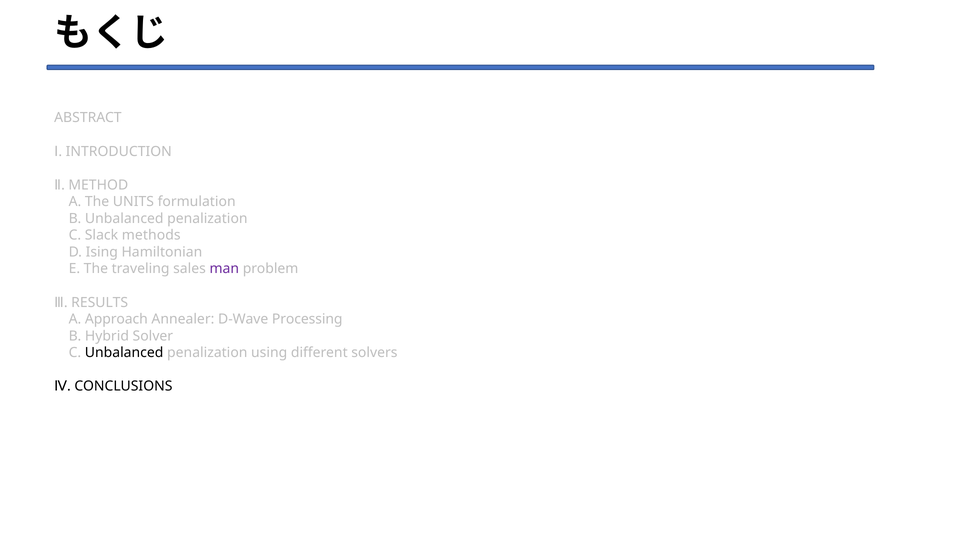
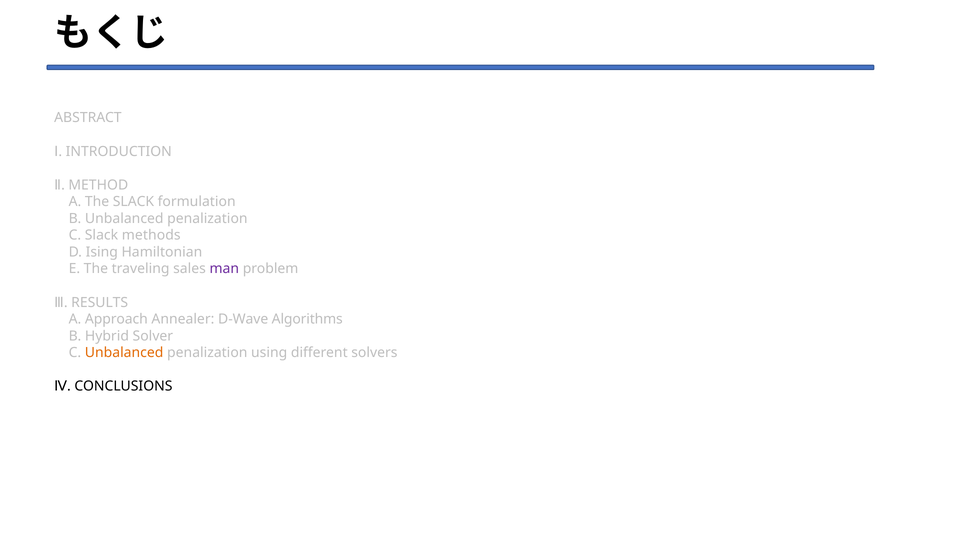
The UNITS: UNITS -> SLACK (133, 202)
Processing: Processing -> Algorithms (307, 319)
Unbalanced colour: black -> orange (124, 352)
